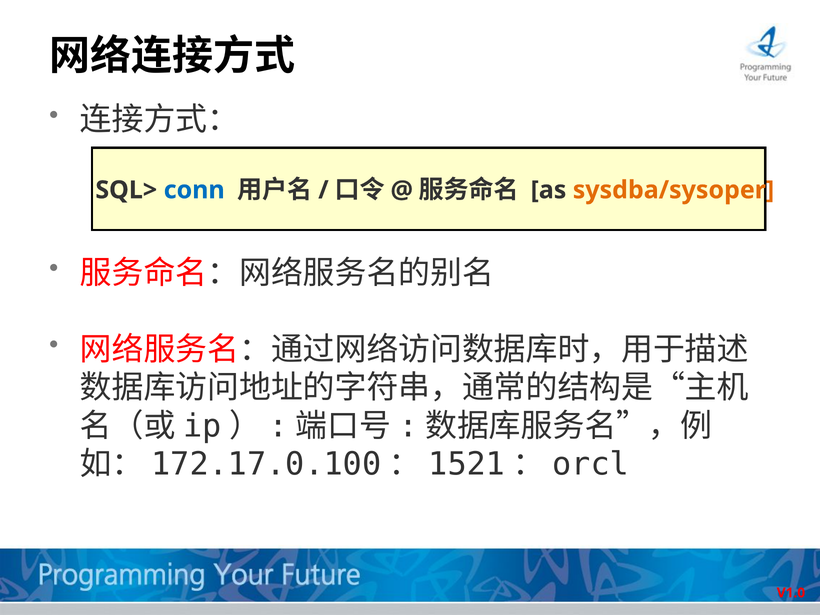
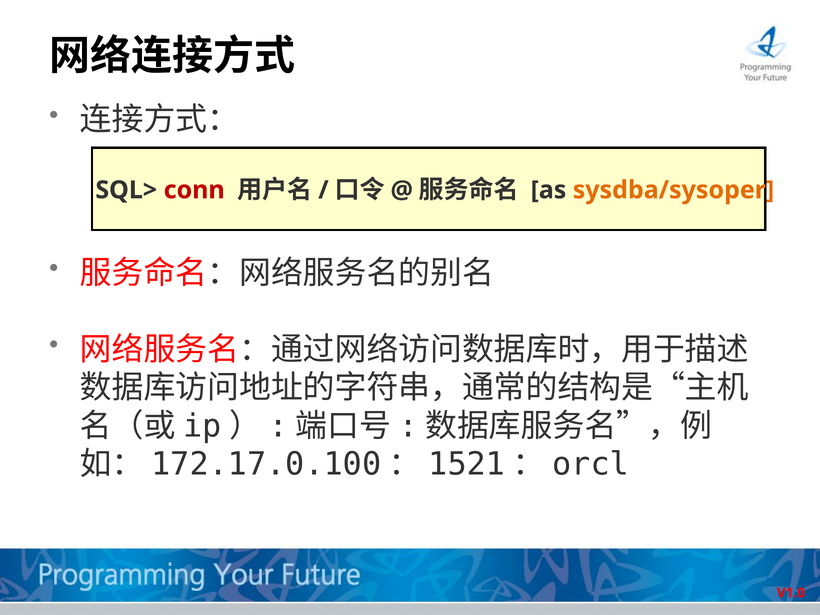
conn colour: blue -> red (194, 190)
